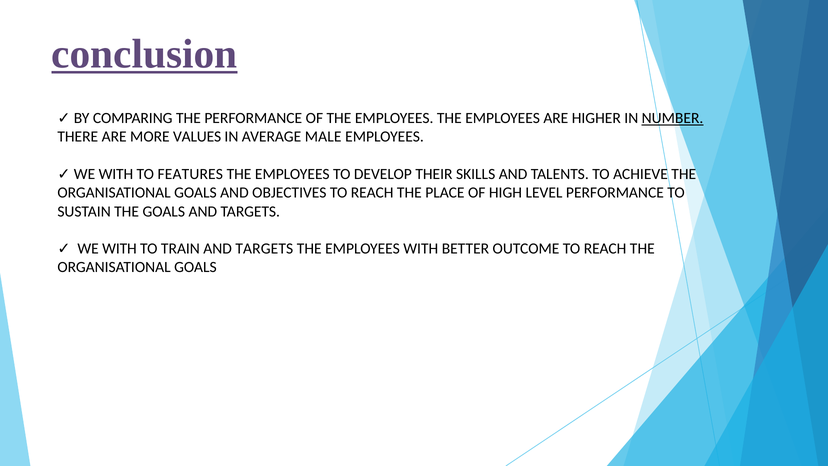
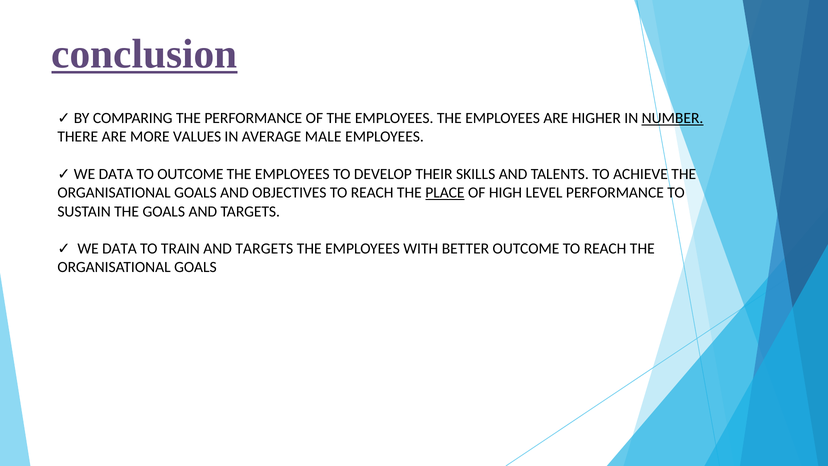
WITH: WITH -> DATA (116, 174)
TO FEATURES: FEATURES -> OUTCOME (190, 174)
PLACE underline: none -> present (445, 193)
WITH: WITH -> DATA (119, 249)
